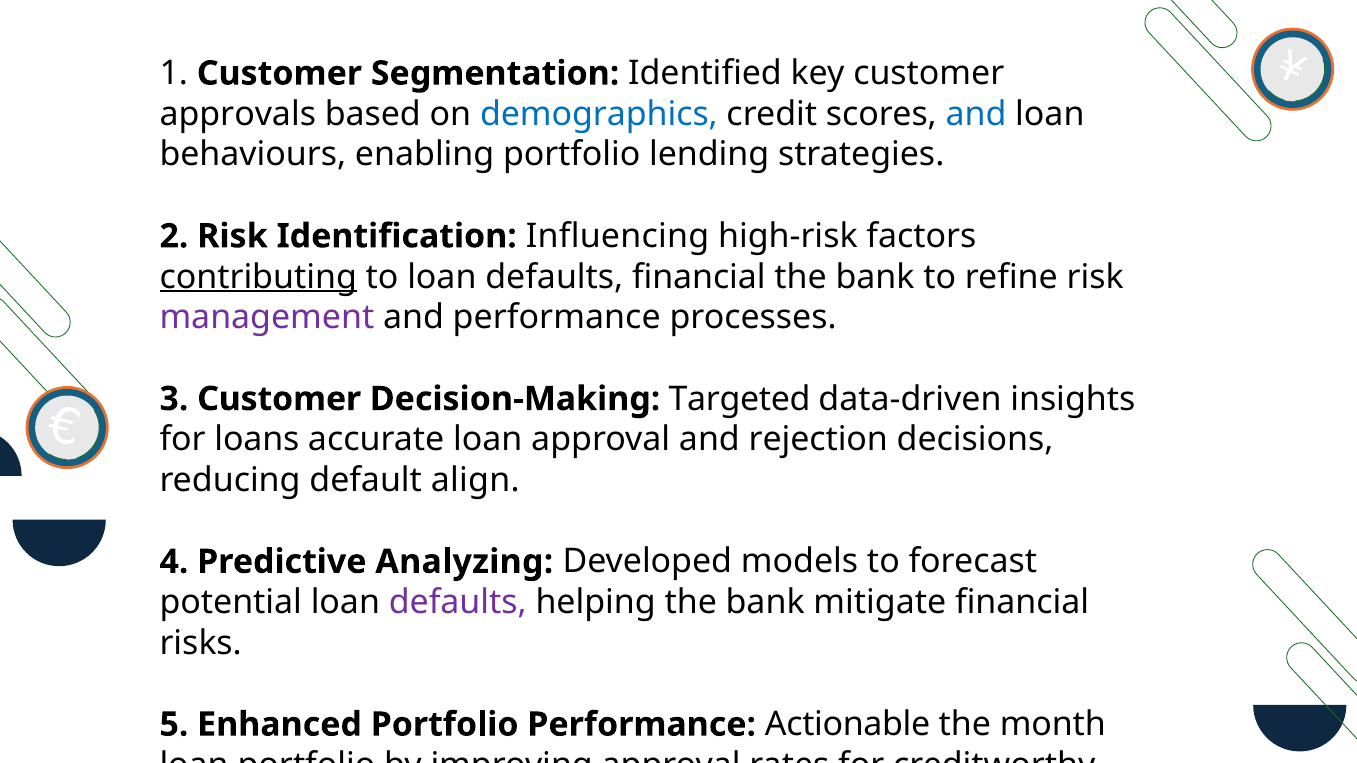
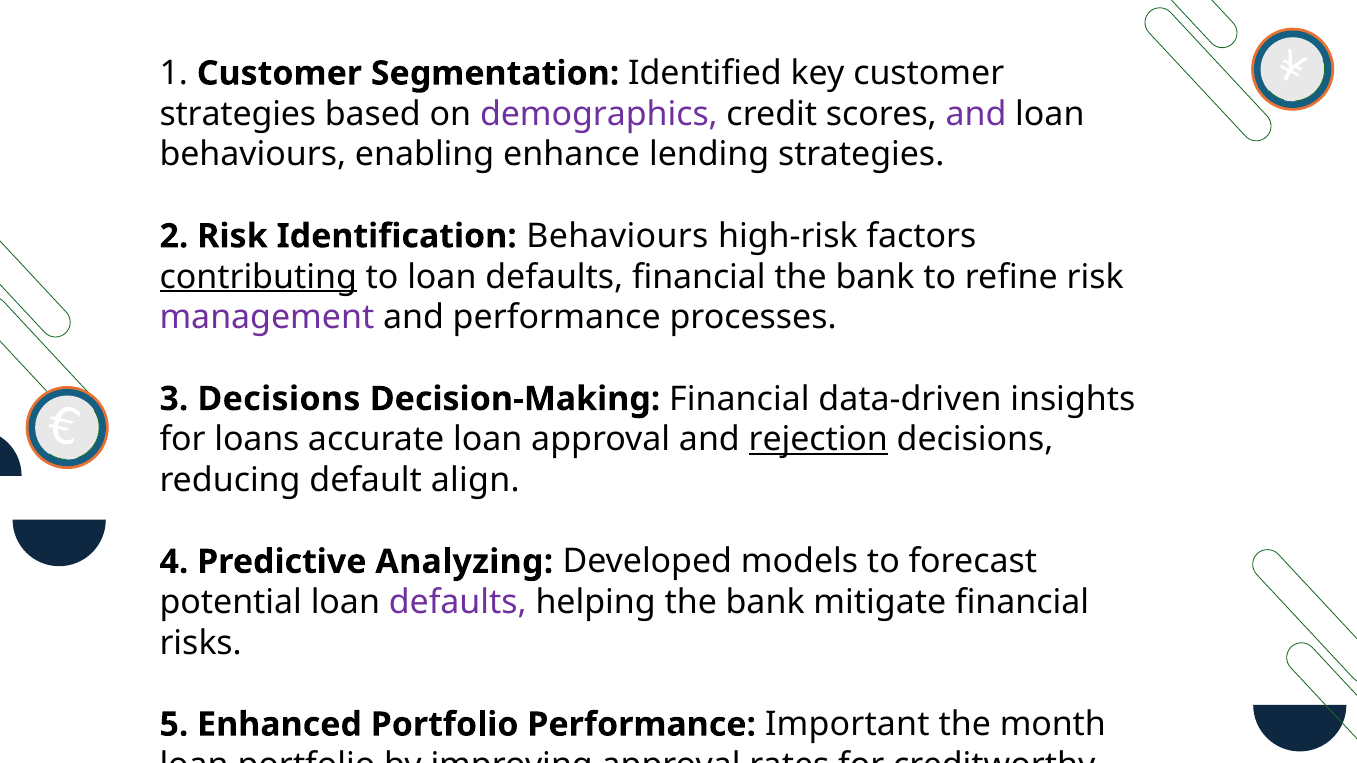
approvals: approvals -> strategies (238, 114)
demographics colour: blue -> purple (599, 114)
and colour: blue -> purple (976, 114)
enabling portfolio: portfolio -> enhance (572, 155)
Identification Influencing: Influencing -> Behaviours (617, 236)
3 Customer: Customer -> Decisions (279, 399)
Decision-Making Targeted: Targeted -> Financial (739, 399)
rejection underline: none -> present (818, 440)
Actionable: Actionable -> Important (847, 725)
